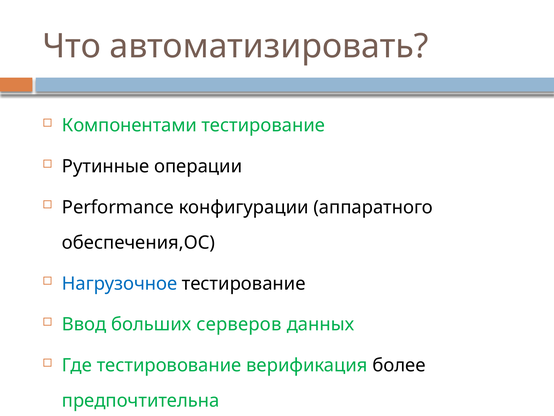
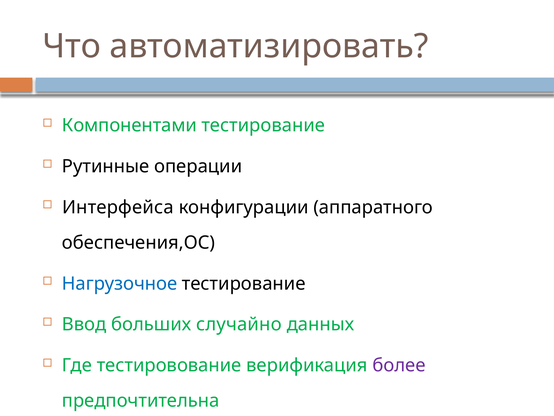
Performance: Performance -> Интерфейса (118, 207)
серверов: серверов -> случайно (239, 324)
более colour: black -> purple (399, 365)
